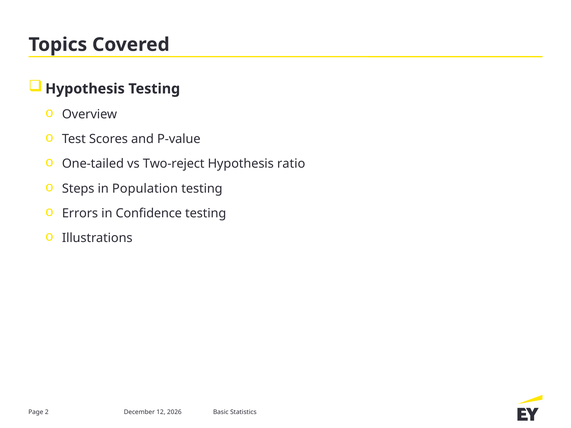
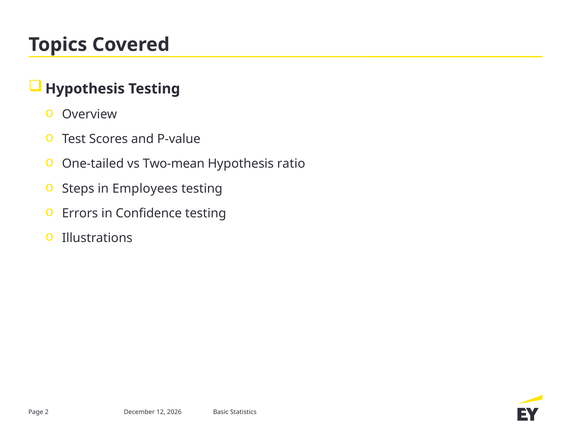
Two-reject: Two-reject -> Two-mean (174, 164)
Population: Population -> Employees (145, 189)
